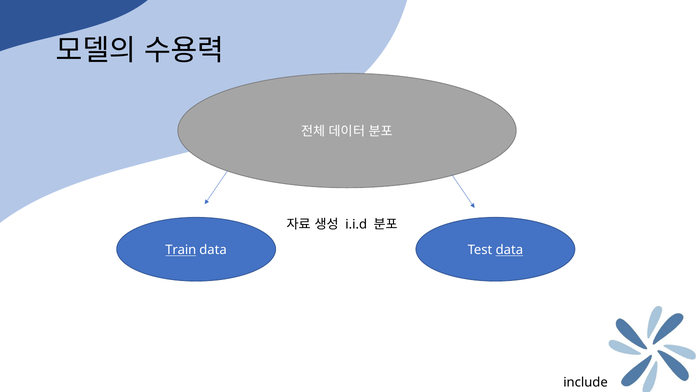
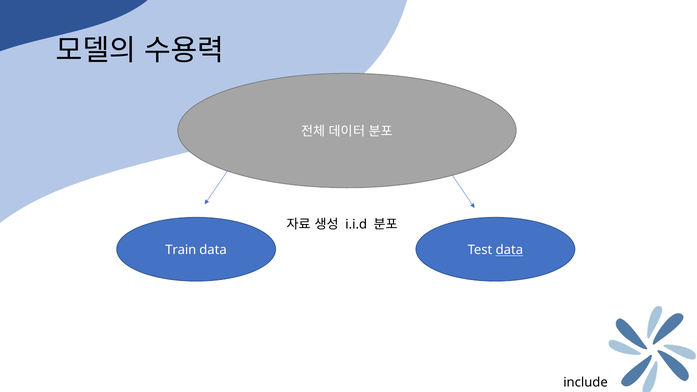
Train underline: present -> none (181, 250)
